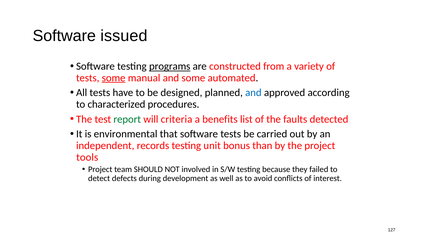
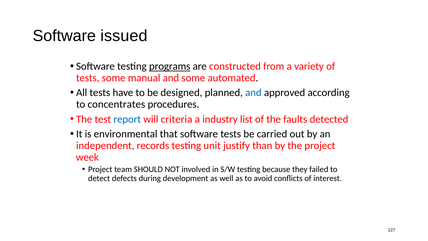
some underline: present -> none (114, 78)
characterized: characterized -> concentrates (116, 104)
report colour: green -> blue (127, 119)
benefits: benefits -> industry (220, 119)
bonus: bonus -> justify (237, 146)
tools: tools -> week (87, 157)
